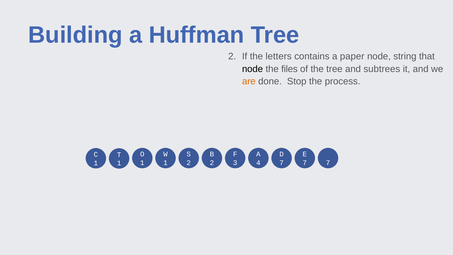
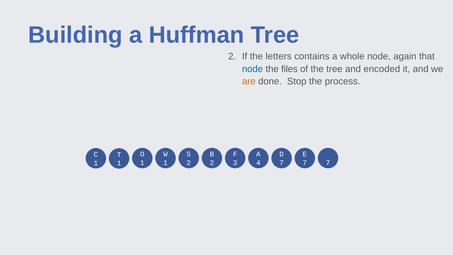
paper: paper -> whole (352, 56)
string: string -> again (405, 56)
node colour: black -> blue (252, 69)
subtrees: subtrees -> encoded (382, 69)
